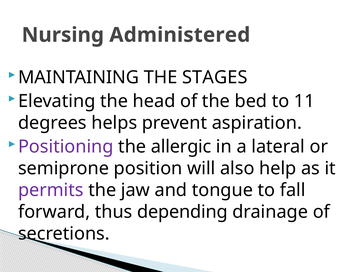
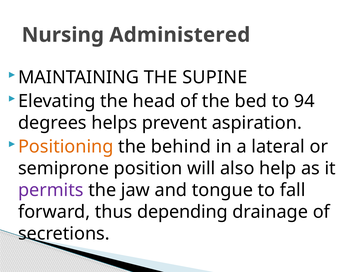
STAGES: STAGES -> SUPINE (215, 77)
11: 11 -> 94 (304, 101)
Positioning colour: purple -> orange (66, 146)
allergic: allergic -> behind (181, 146)
